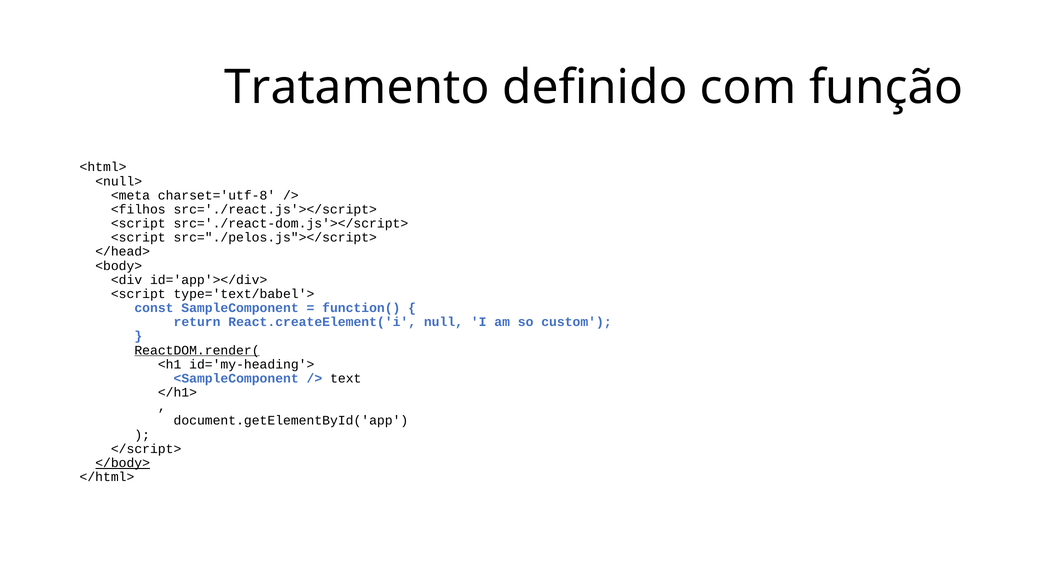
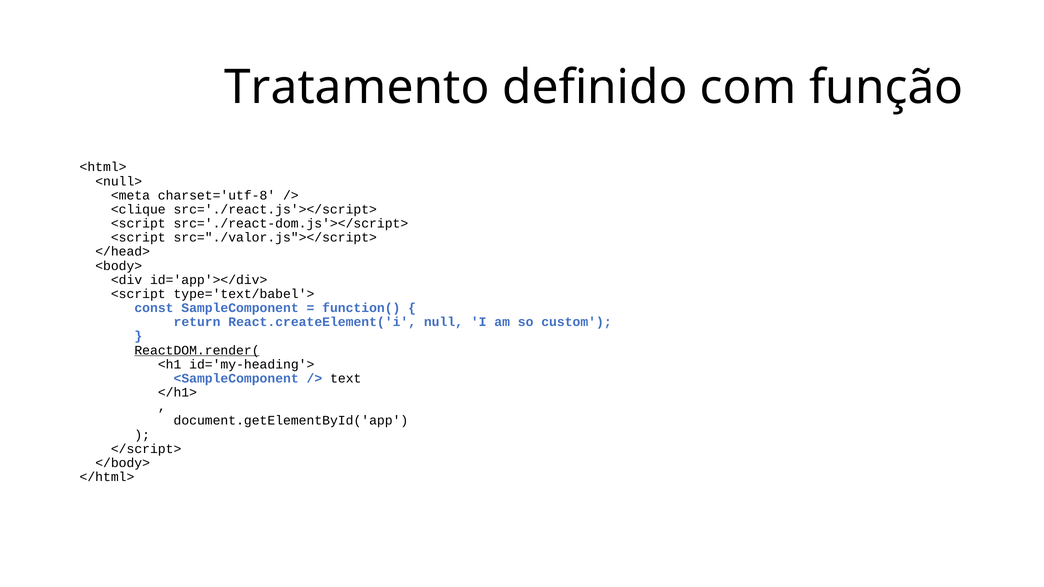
<filhos: <filhos -> <clique (138, 209)
src="./pelos.js"></script>: src="./pelos.js"></script> -> src="./valor.js"></script> (275, 238)
</body> underline: present -> none (123, 463)
